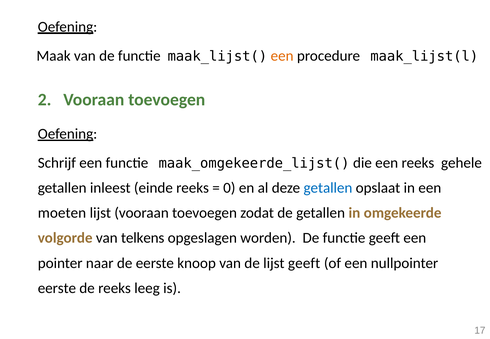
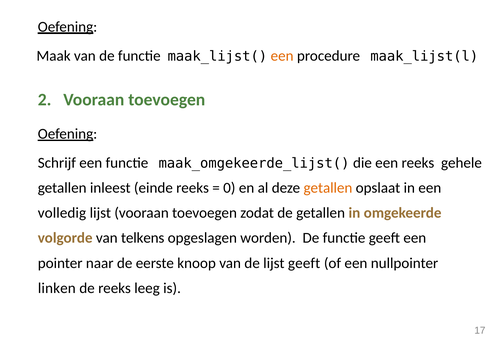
getallen colour: blue -> orange (328, 188)
moeten: moeten -> volledig (62, 213)
eerste: eerste -> linken (57, 288)
